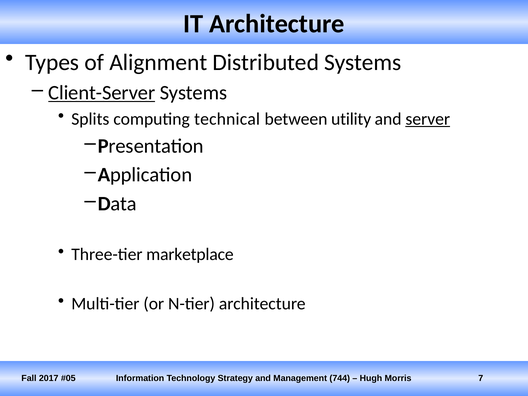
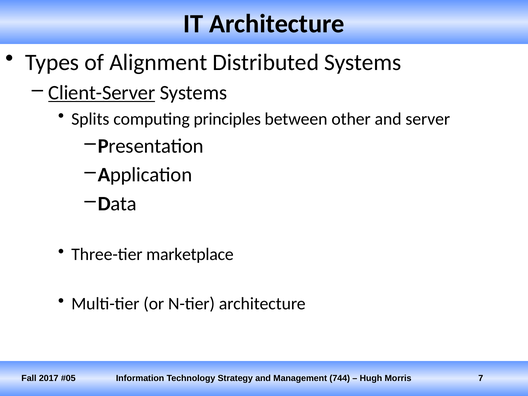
technical: technical -> principles (227, 119)
utility: utility -> other (351, 119)
server underline: present -> none (428, 119)
